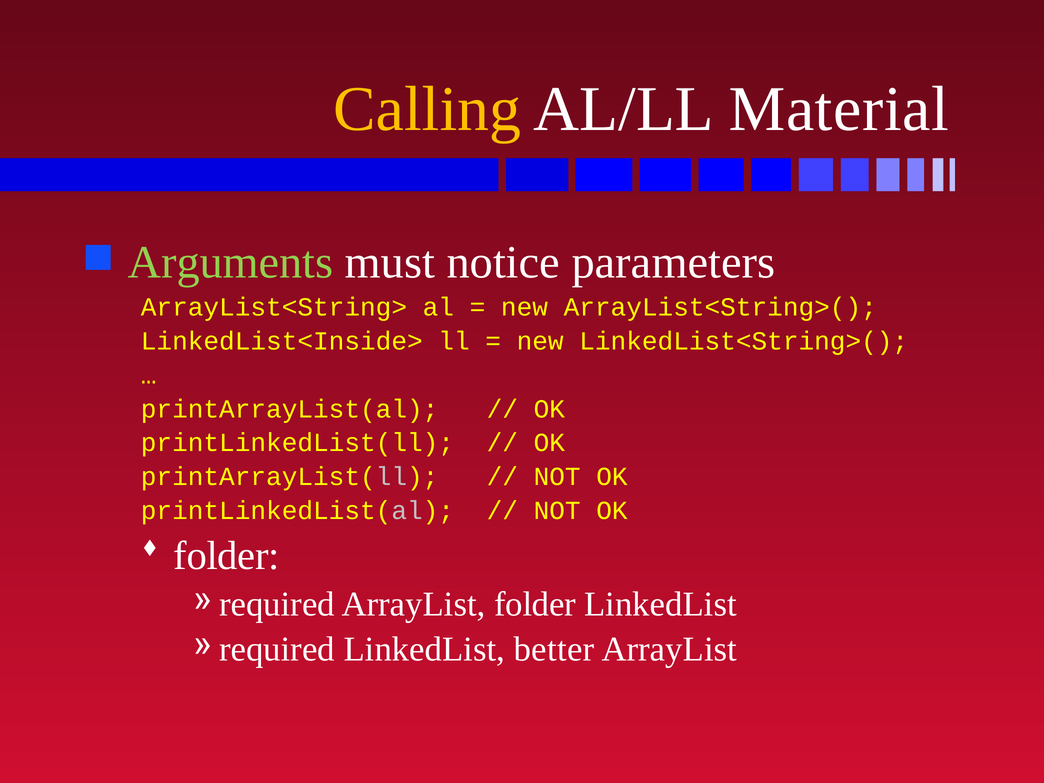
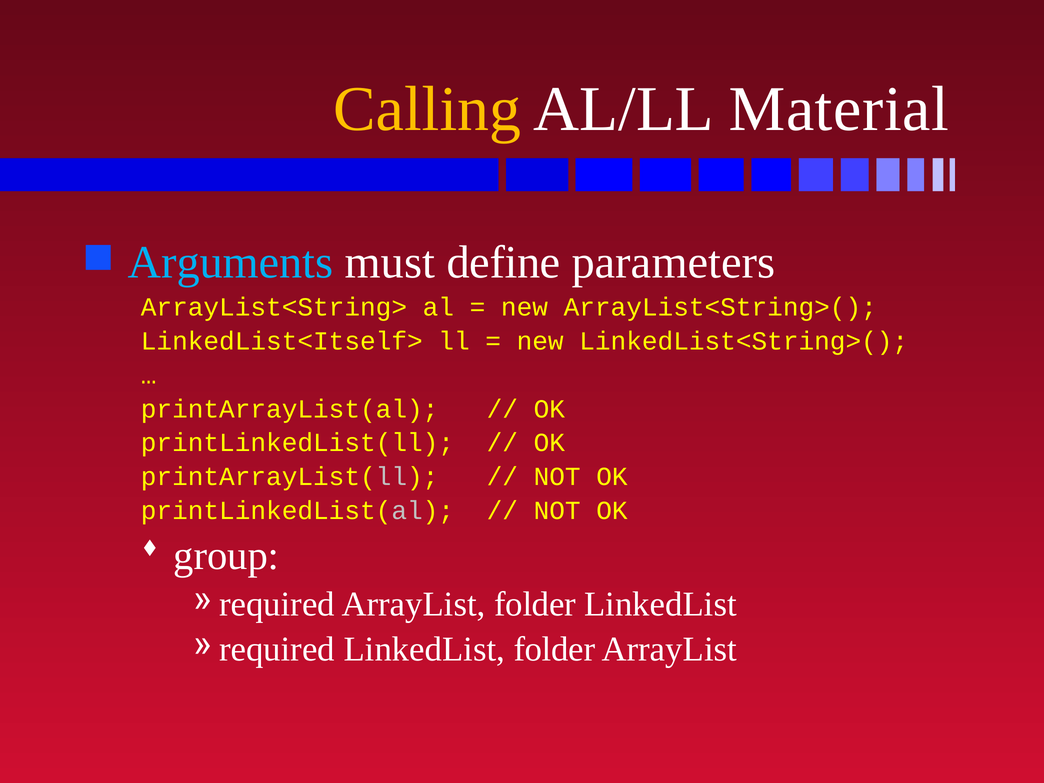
Arguments colour: light green -> light blue (230, 262)
notice: notice -> define (503, 262)
LinkedList<Inside>: LinkedList<Inside> -> LinkedList<Itself> (282, 341)
folder: folder -> group (226, 556)
LinkedList better: better -> folder (554, 649)
